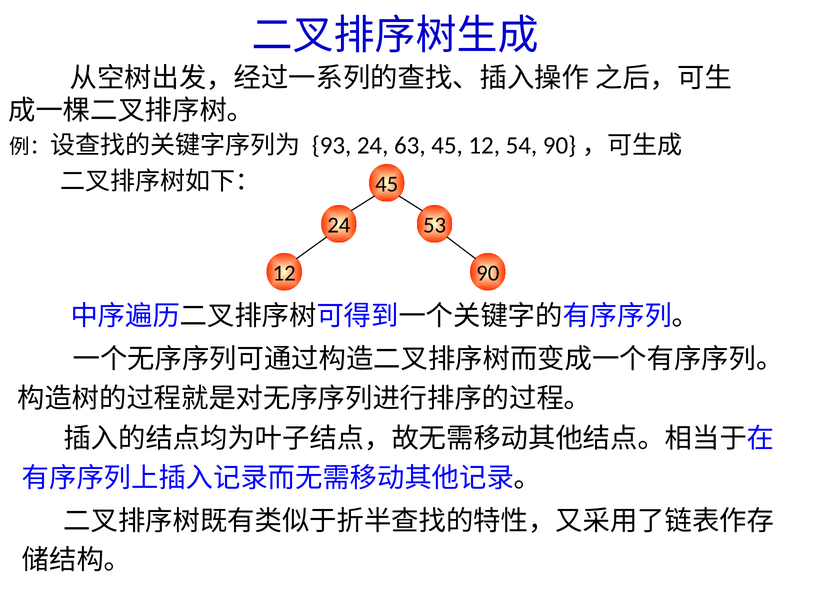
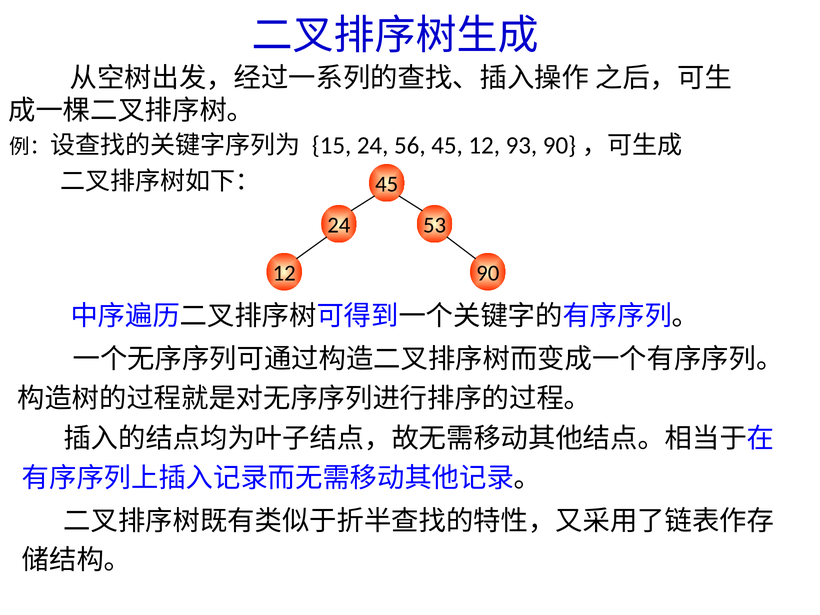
93: 93 -> 15 (332, 145)
63: 63 -> 56 (410, 145)
54: 54 -> 93 (521, 145)
